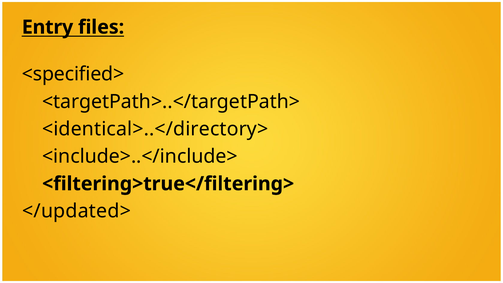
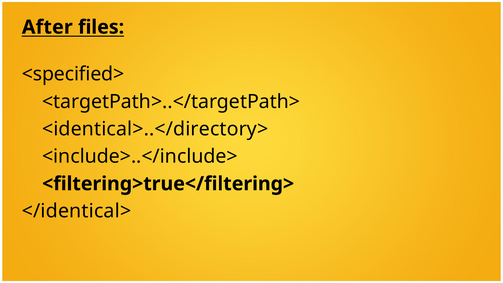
Entry: Entry -> After (47, 27)
</updated>: </updated> -> </identical> (77, 211)
